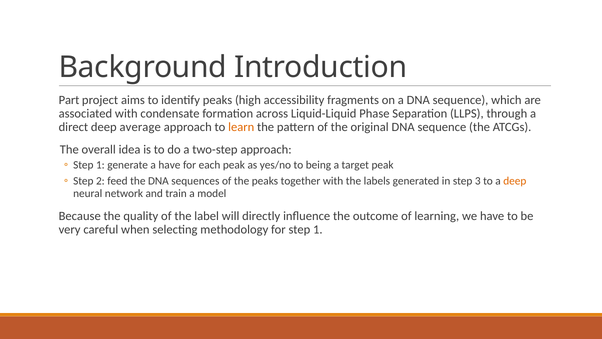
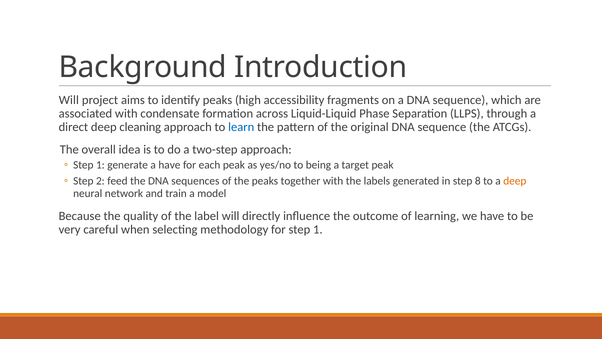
Part: Part -> Will (69, 100)
average: average -> cleaning (140, 127)
learn colour: orange -> blue (241, 127)
3: 3 -> 8 (478, 181)
